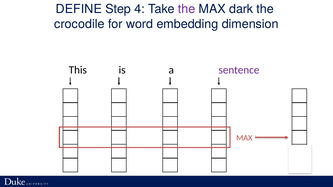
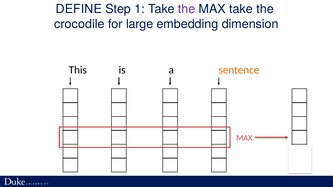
4: 4 -> 1 (140, 9)
MAX dark: dark -> take (241, 9)
word: word -> large (140, 24)
sentence colour: purple -> orange (239, 70)
